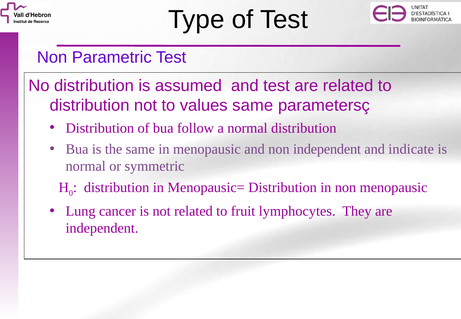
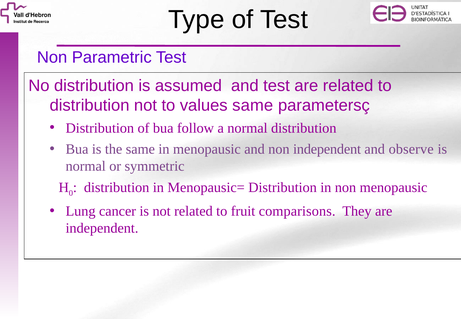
indicate: indicate -> observe (411, 149)
lymphocytes: lymphocytes -> comparisons (297, 211)
